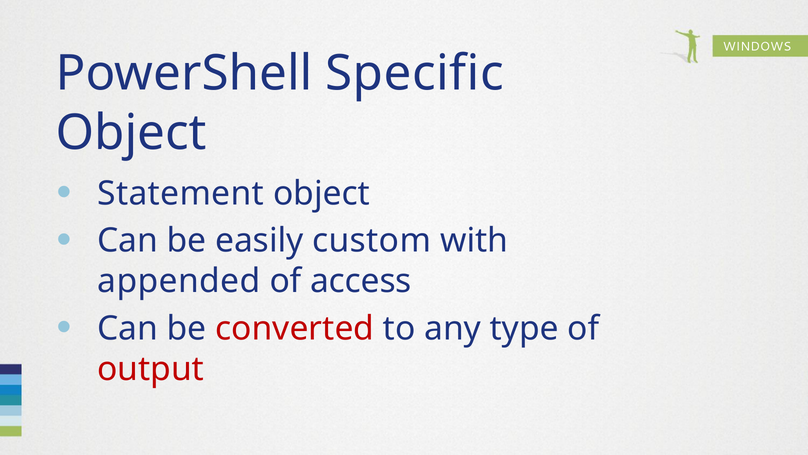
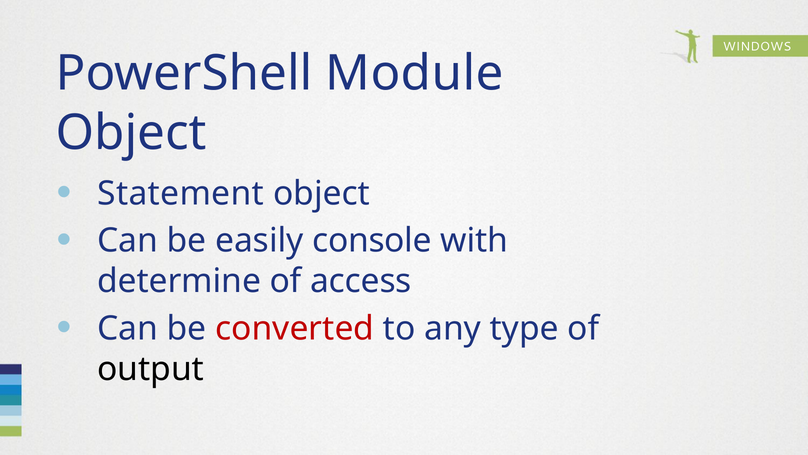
Specific: Specific -> Module (415, 73)
custom: custom -> console (372, 241)
appended: appended -> determine (179, 281)
output colour: red -> black (151, 368)
